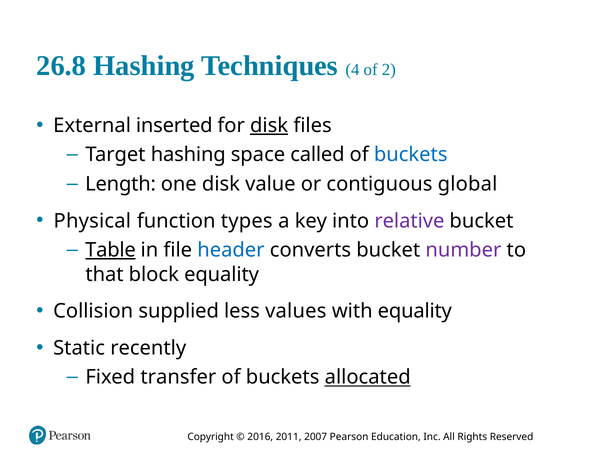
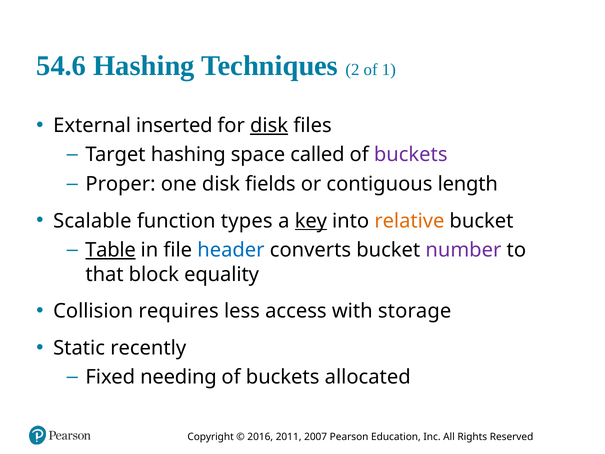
26.8: 26.8 -> 54.6 (61, 66)
4: 4 -> 2 (352, 70)
2: 2 -> 1 (389, 70)
buckets colour: blue -> purple (411, 155)
Length: Length -> Proper (121, 184)
value: value -> fields (270, 184)
global: global -> length (468, 184)
Physical: Physical -> Scalable (92, 221)
key underline: none -> present (311, 221)
relative colour: purple -> orange (409, 221)
supplied: supplied -> requires (179, 311)
values: values -> access (296, 311)
with equality: equality -> storage (415, 311)
transfer: transfer -> needing (178, 377)
allocated underline: present -> none (368, 377)
